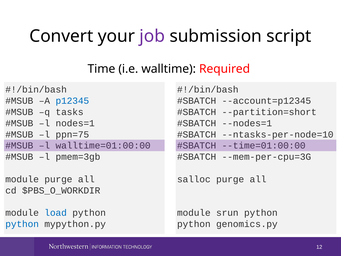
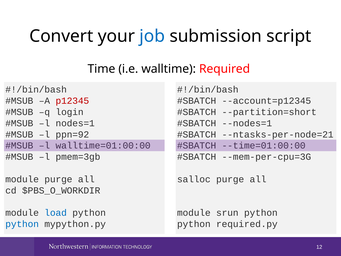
job colour: purple -> blue (152, 36)
p12345 colour: blue -> red (72, 101)
tasks: tasks -> login (70, 112)
ppn=75: ppn=75 -> ppn=92 (72, 134)
--ntasks-per-node=10: --ntasks-per-node=10 -> --ntasks-per-node=21 (278, 134)
genomics.py: genomics.py -> required.py (247, 224)
